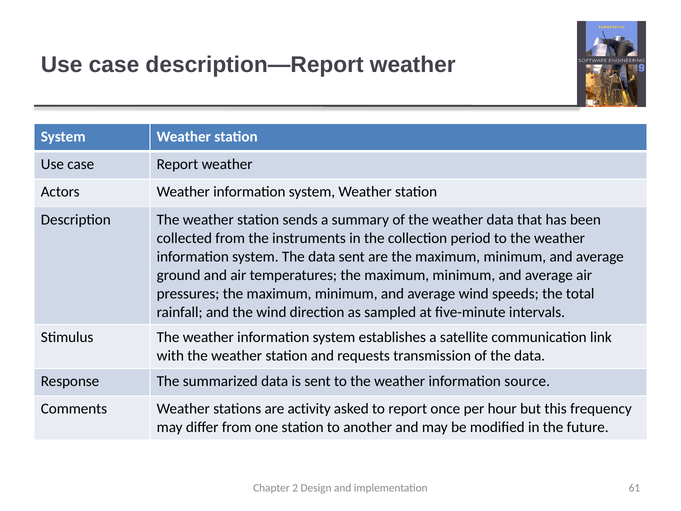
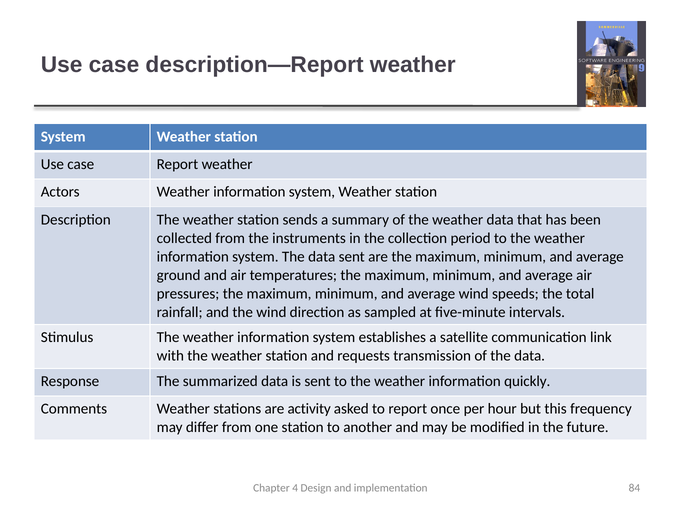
source: source -> quickly (527, 381)
2: 2 -> 4 (295, 488)
61: 61 -> 84 (634, 488)
